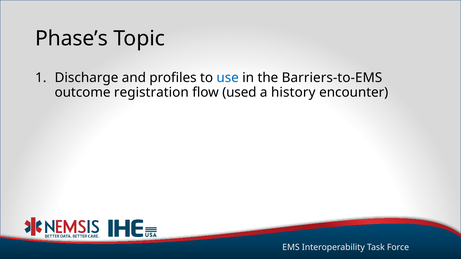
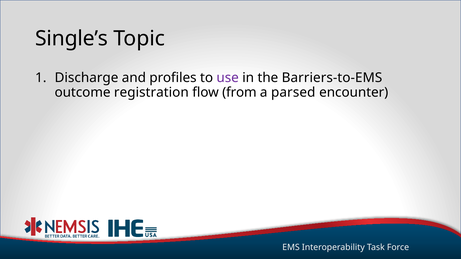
Phase’s: Phase’s -> Single’s (72, 39)
use colour: blue -> purple (228, 78)
used: used -> from (239, 92)
history: history -> parsed (293, 92)
